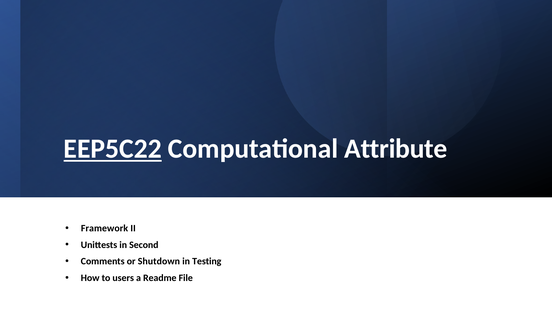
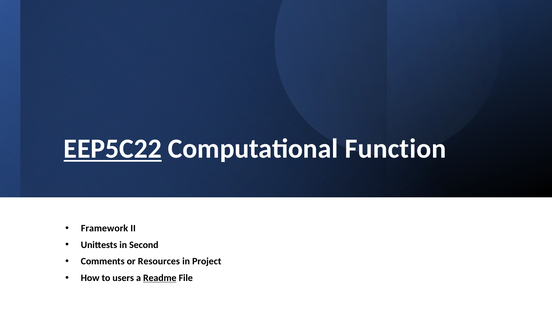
Attribute: Attribute -> Function (396, 149)
Shutdown: Shutdown -> Resources (159, 261)
Testing: Testing -> Project (207, 261)
Readme underline: none -> present (160, 277)
